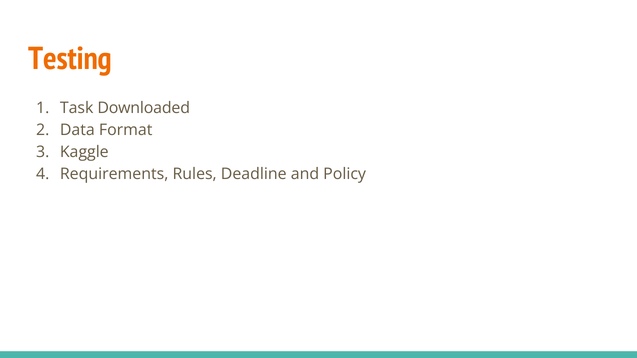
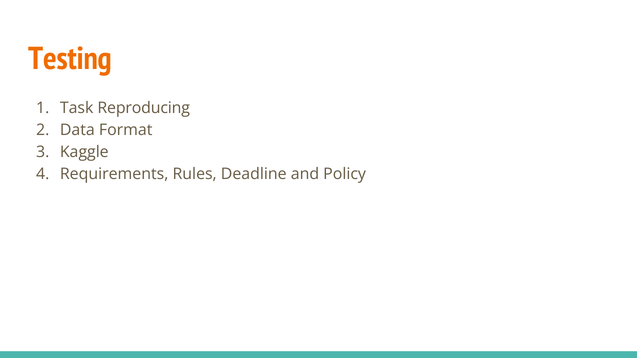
Downloaded: Downloaded -> Reproducing (144, 108)
